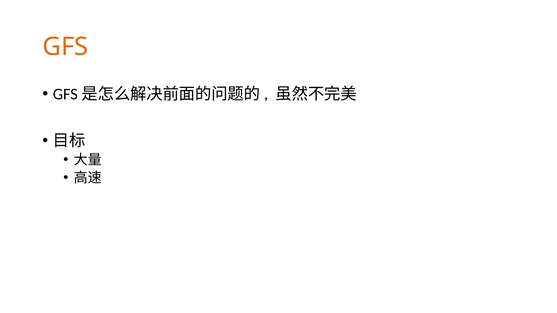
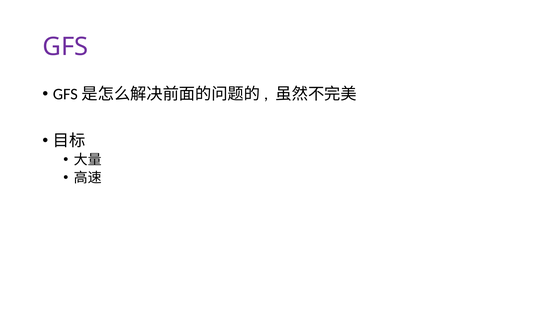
GFS colour: orange -> purple (65, 47)
